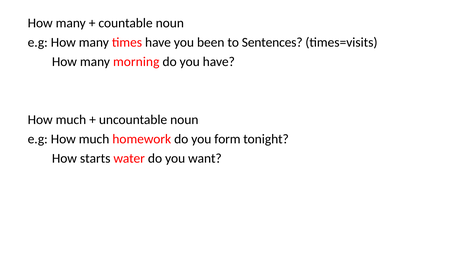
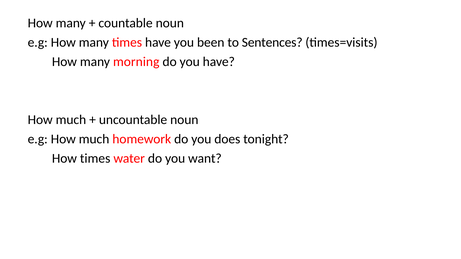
form: form -> does (227, 139)
How starts: starts -> times (95, 158)
